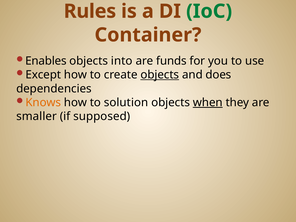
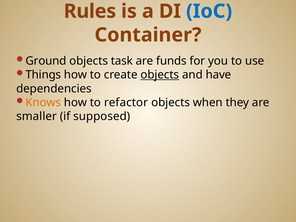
IoC colour: green -> blue (209, 11)
Enables: Enables -> Ground (46, 61)
into: into -> task (122, 61)
Except: Except -> Things (43, 75)
does: does -> have (218, 75)
solution: solution -> refactor (126, 102)
when underline: present -> none (208, 102)
